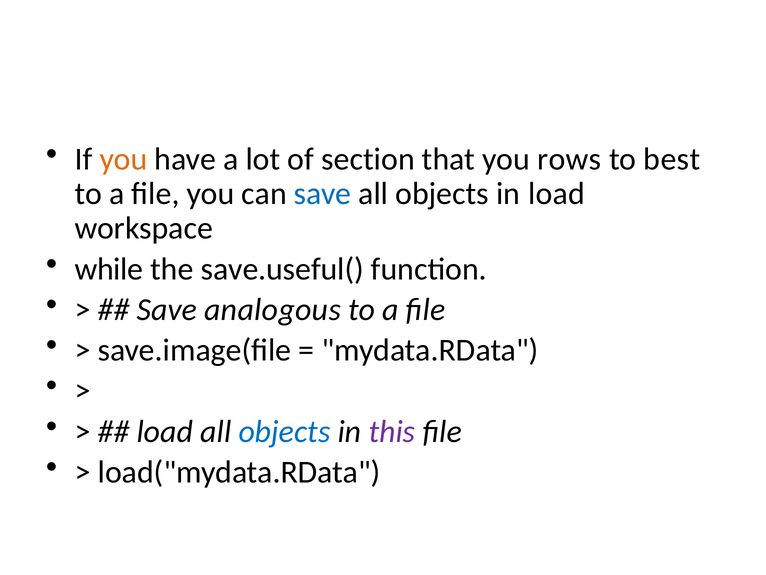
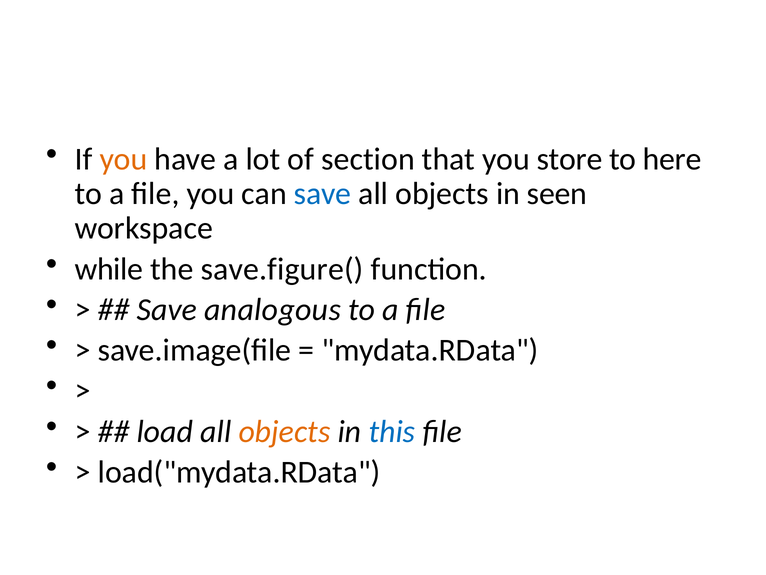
rows: rows -> store (570, 159)
best: best -> here (672, 159)
in load: load -> seen (557, 194)
save.useful(: save.useful( -> save.figure( (282, 269)
objects colour: blue -> orange (285, 431)
this colour: purple -> blue (392, 431)
